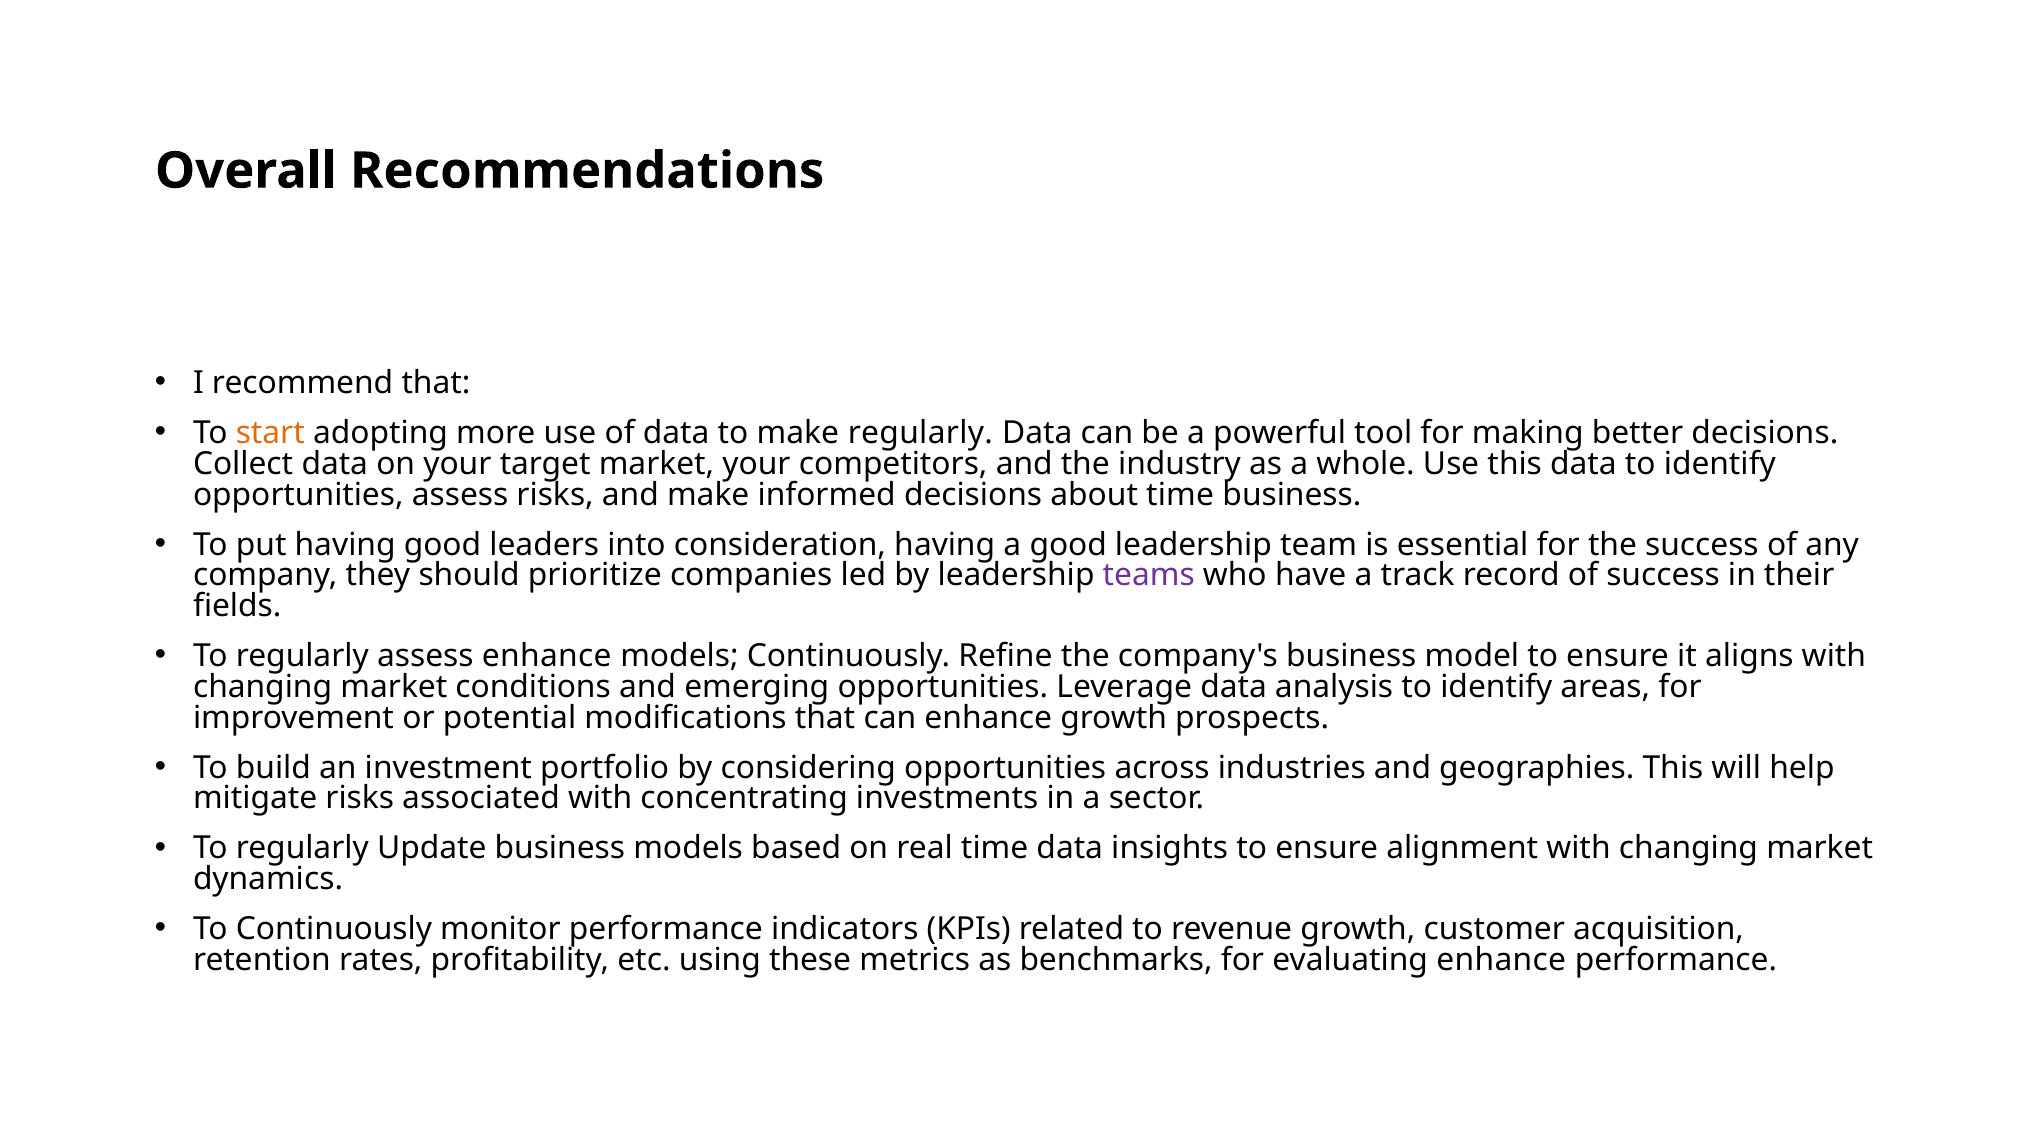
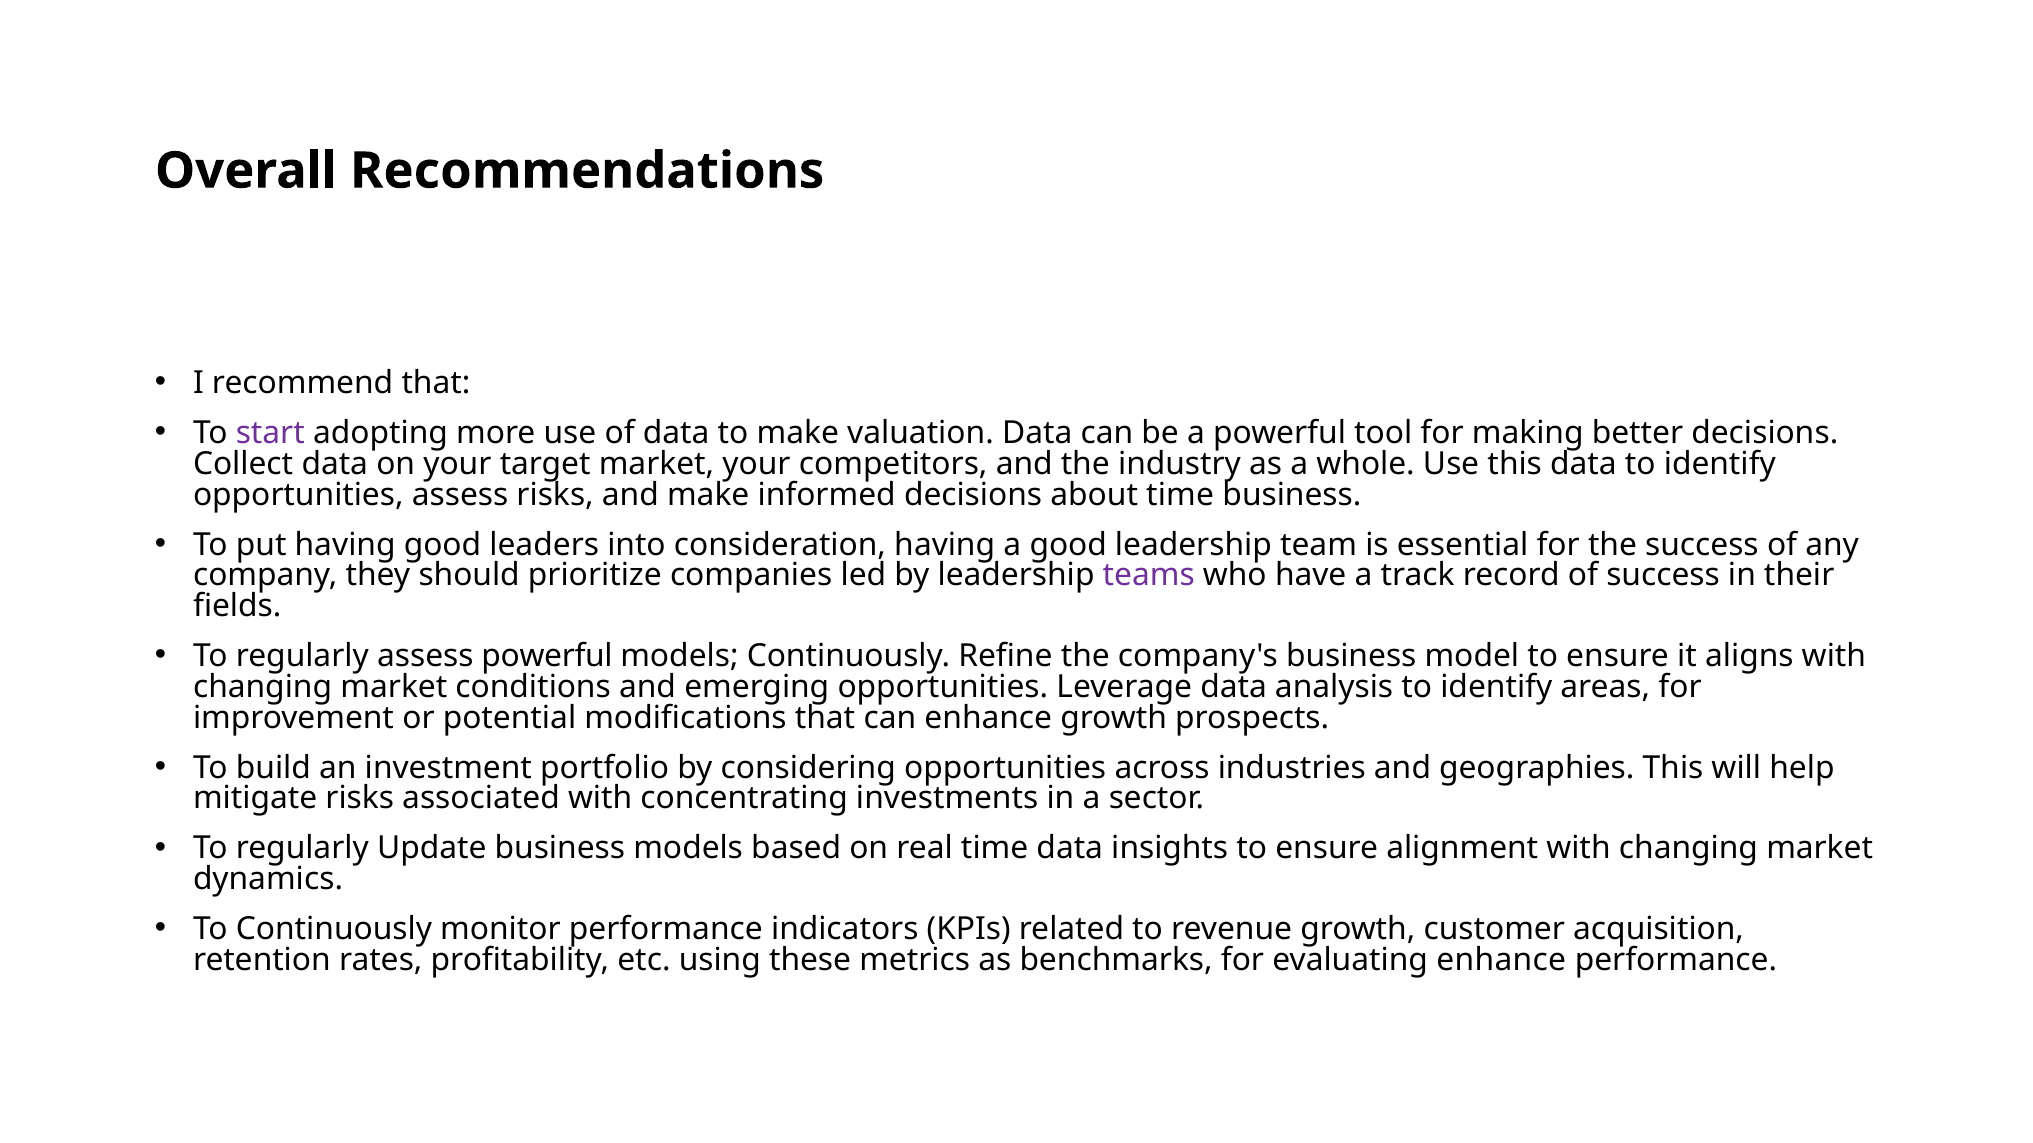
start colour: orange -> purple (270, 433)
make regularly: regularly -> valuation (920, 433)
assess enhance: enhance -> powerful (547, 656)
